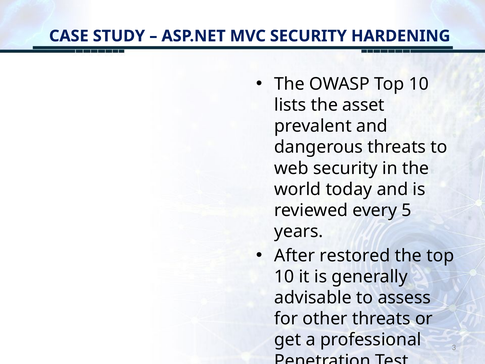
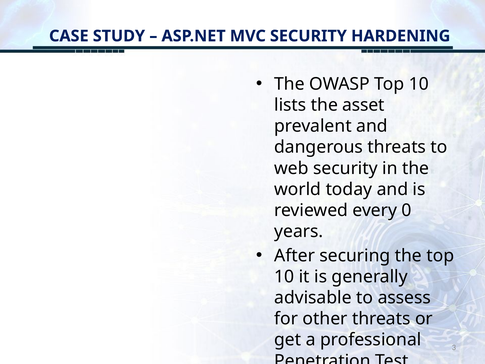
5: 5 -> 0 (407, 210)
restored: restored -> securing (355, 256)
